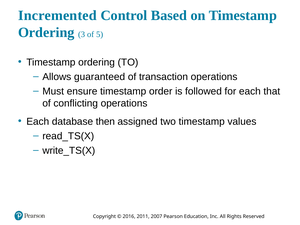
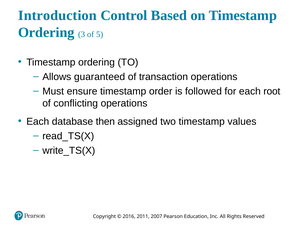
Incremented: Incremented -> Introduction (57, 16)
that: that -> root (272, 91)
